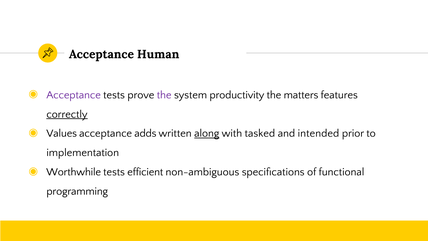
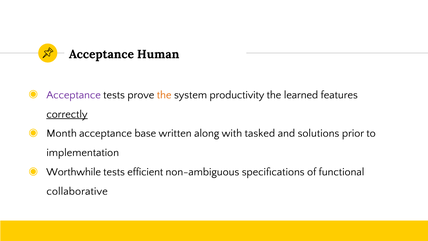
the colour: purple -> orange (164, 95)
matters: matters -> learned (301, 95)
Values: Values -> Month (62, 133)
adds: adds -> base (145, 133)
along underline: present -> none (207, 133)
intended: intended -> solutions (319, 133)
programming: programming -> collaborative (77, 191)
